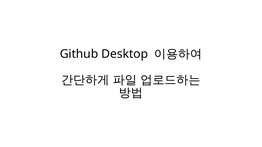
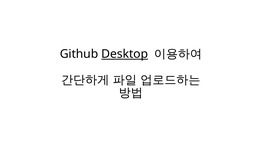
Desktop underline: none -> present (125, 54)
